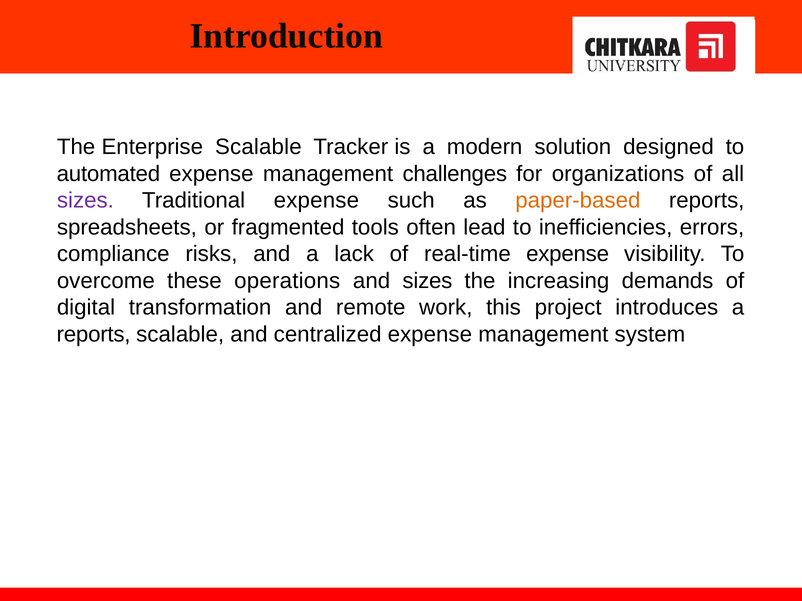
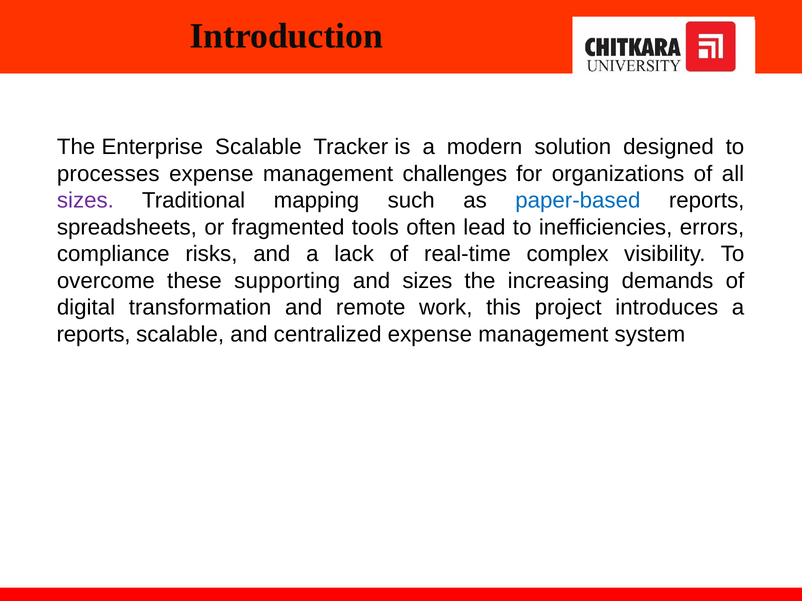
automated: automated -> processes (108, 174)
Traditional expense: expense -> mapping (316, 201)
paper-based colour: orange -> blue (578, 201)
real-time expense: expense -> complex (568, 254)
operations: operations -> supporting (287, 281)
